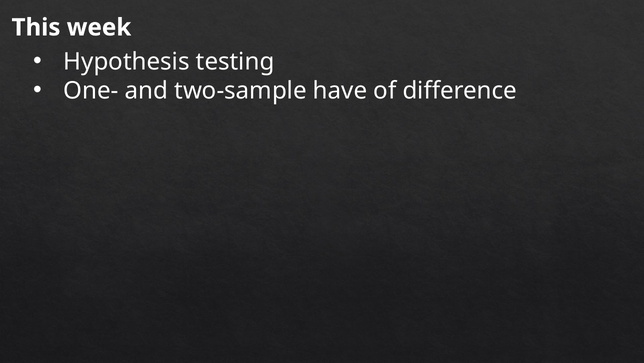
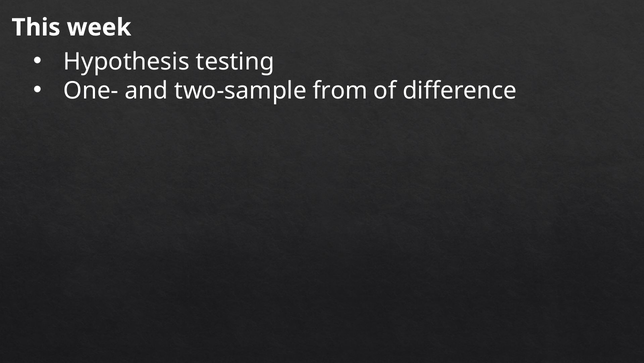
have: have -> from (340, 91)
